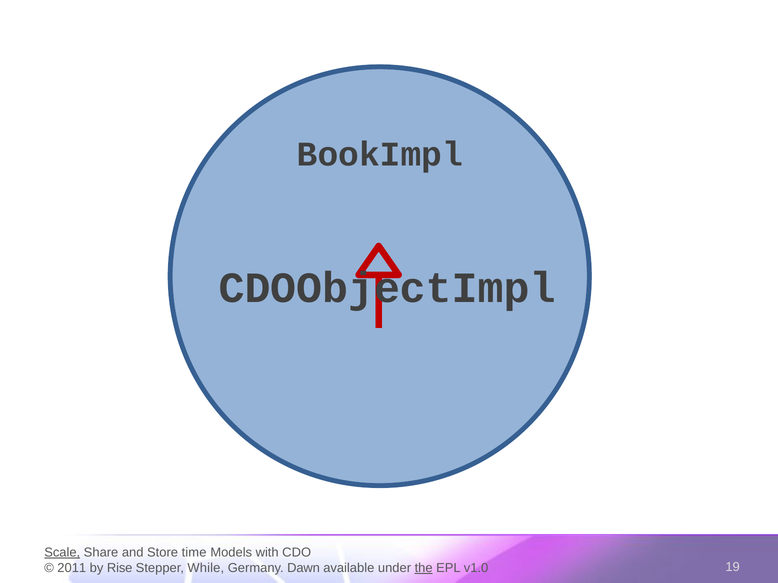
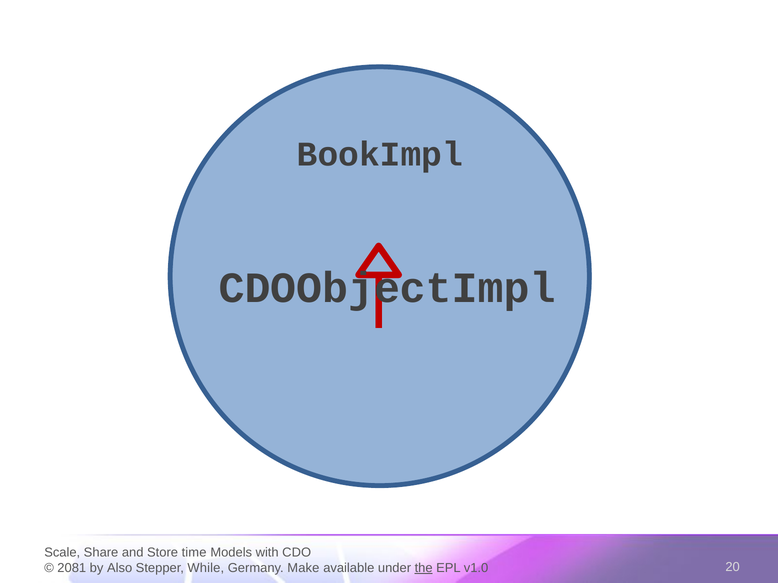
Scale underline: present -> none (62, 553)
2011: 2011 -> 2081 (72, 568)
Rise: Rise -> Also (120, 568)
Dawn: Dawn -> Make (303, 568)
19: 19 -> 20 (733, 568)
